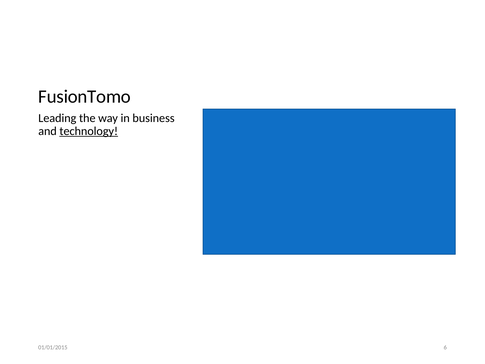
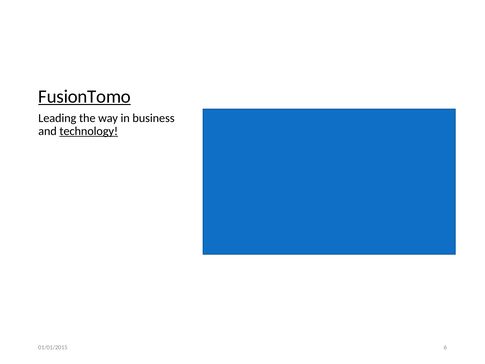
FusionTomo underline: none -> present (85, 96)
